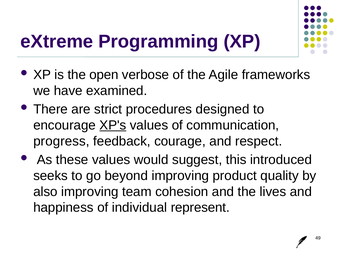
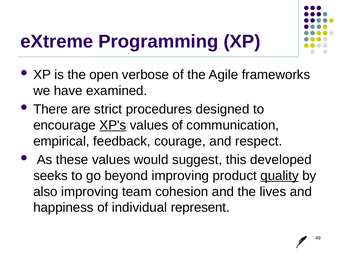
progress: progress -> empirical (61, 141)
introduced: introduced -> developed (281, 160)
quality underline: none -> present (280, 176)
